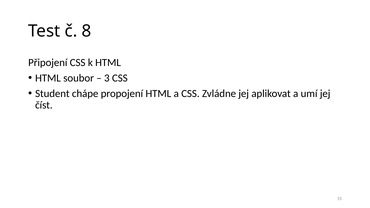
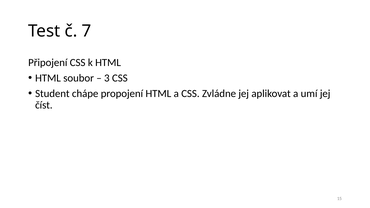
8: 8 -> 7 (87, 31)
